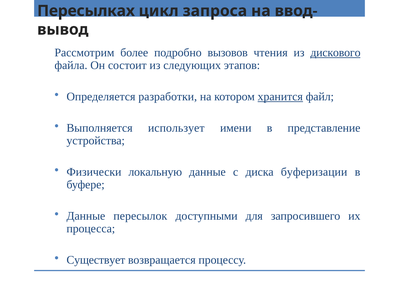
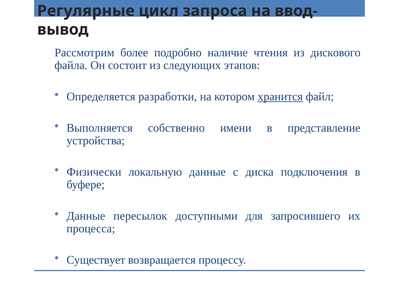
Пересылках: Пересылках -> Регулярные (86, 11)
вызовов: вызовов -> наличие (228, 53)
дискового underline: present -> none (335, 53)
использует: использует -> собственно (176, 128)
буферизации: буферизации -> подключения (314, 172)
